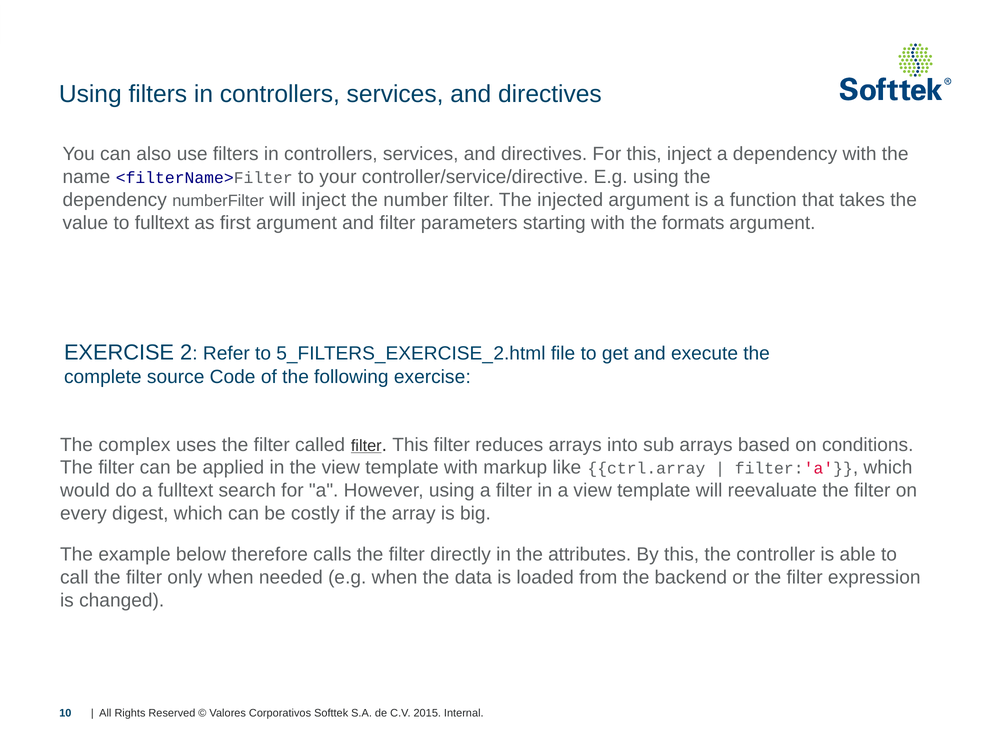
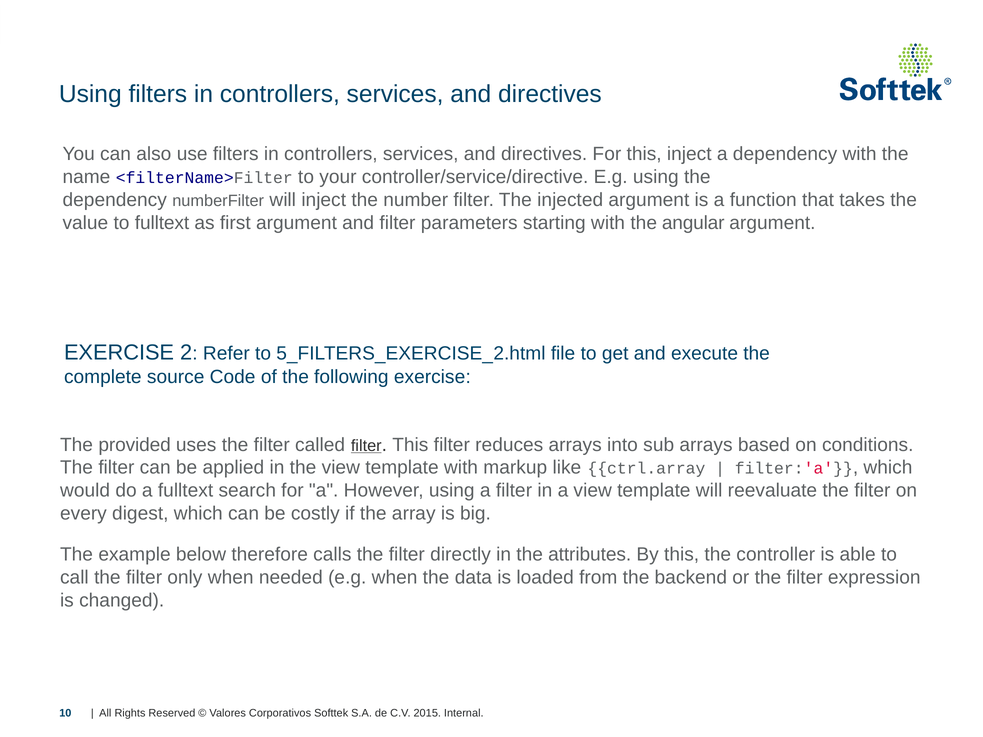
formats: formats -> angular (693, 223)
complex: complex -> provided (135, 445)
